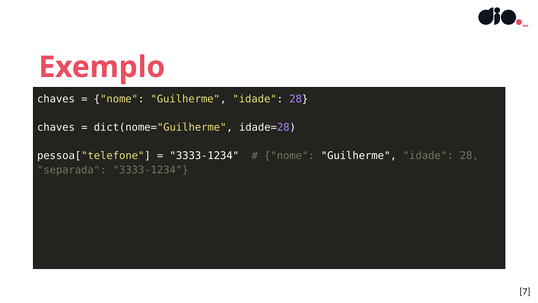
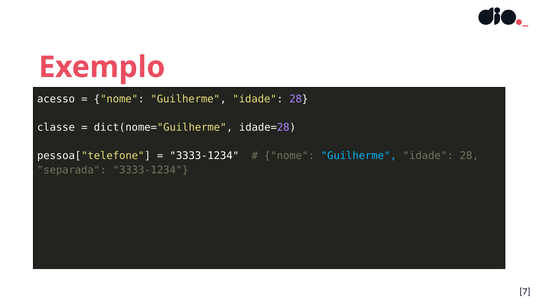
chaves: chaves -> acesso (56, 99)
chaves: chaves -> classe (56, 127)
Guilherme colour: white -> light blue (359, 156)
